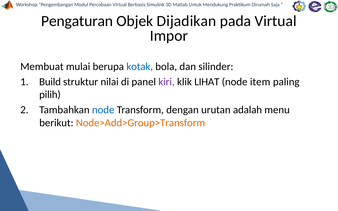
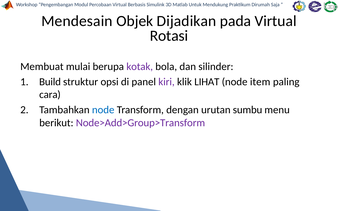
Pengaturan: Pengaturan -> Mendesain (77, 21)
Impor: Impor -> Rotasi (169, 36)
kotak colour: blue -> purple (140, 67)
nilai: nilai -> opsi (110, 82)
pilih: pilih -> cara (50, 95)
adalah: adalah -> sumbu (248, 110)
Node>Add>Group>Transform colour: orange -> purple (141, 123)
